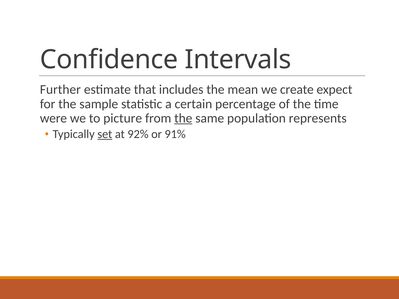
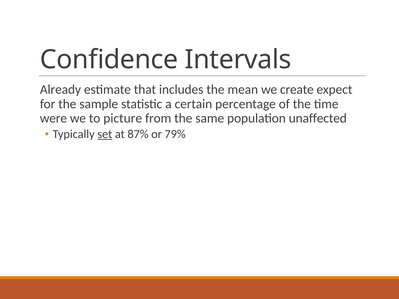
Further: Further -> Already (60, 90)
the underline: present -> none (183, 118)
represents: represents -> unaffected (318, 118)
92%: 92% -> 87% (138, 134)
91%: 91% -> 79% (175, 134)
